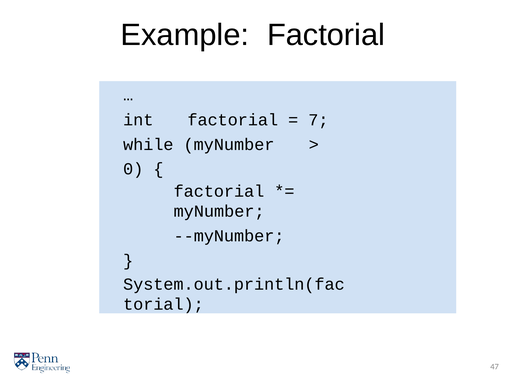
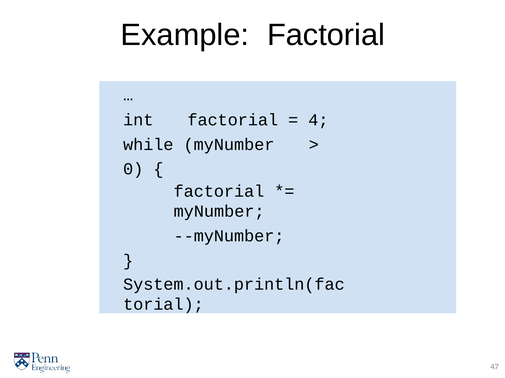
7: 7 -> 4 (318, 120)
